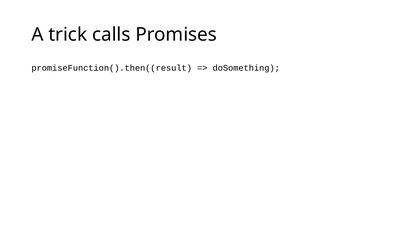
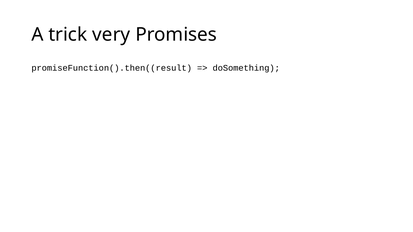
calls: calls -> very (111, 35)
